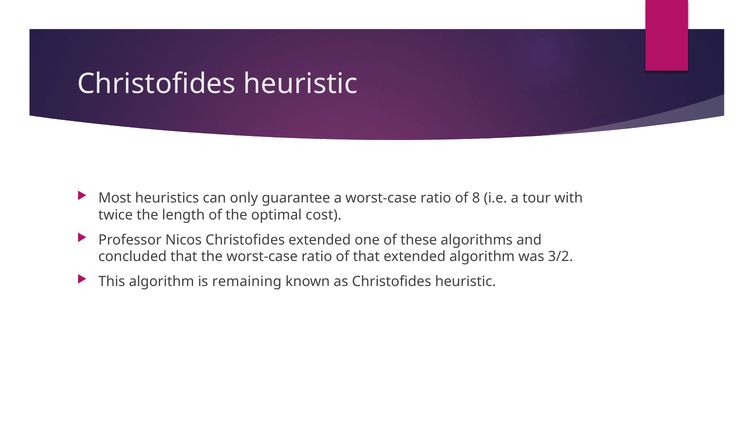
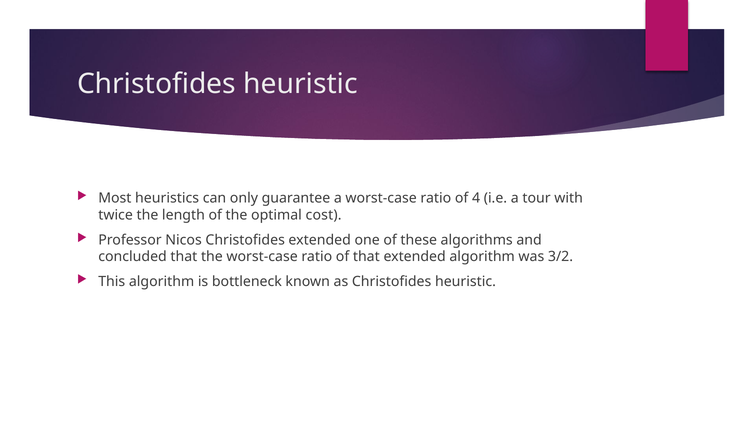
8: 8 -> 4 (476, 198)
remaining: remaining -> bottleneck (247, 282)
